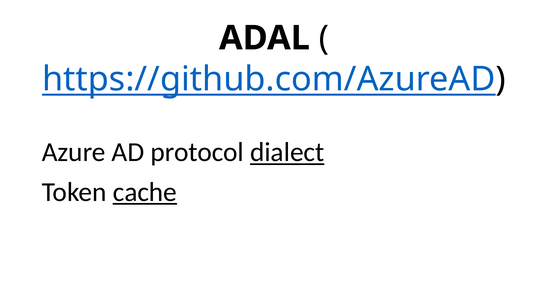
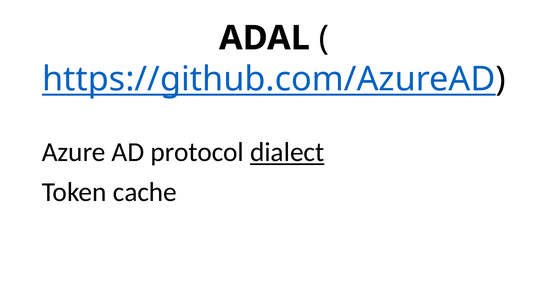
cache underline: present -> none (145, 192)
